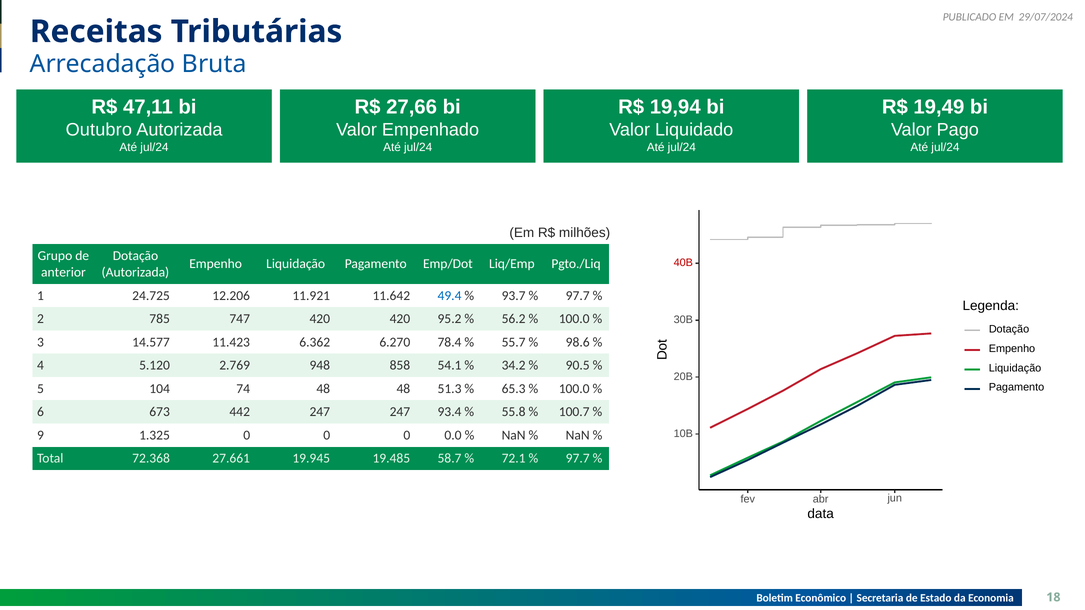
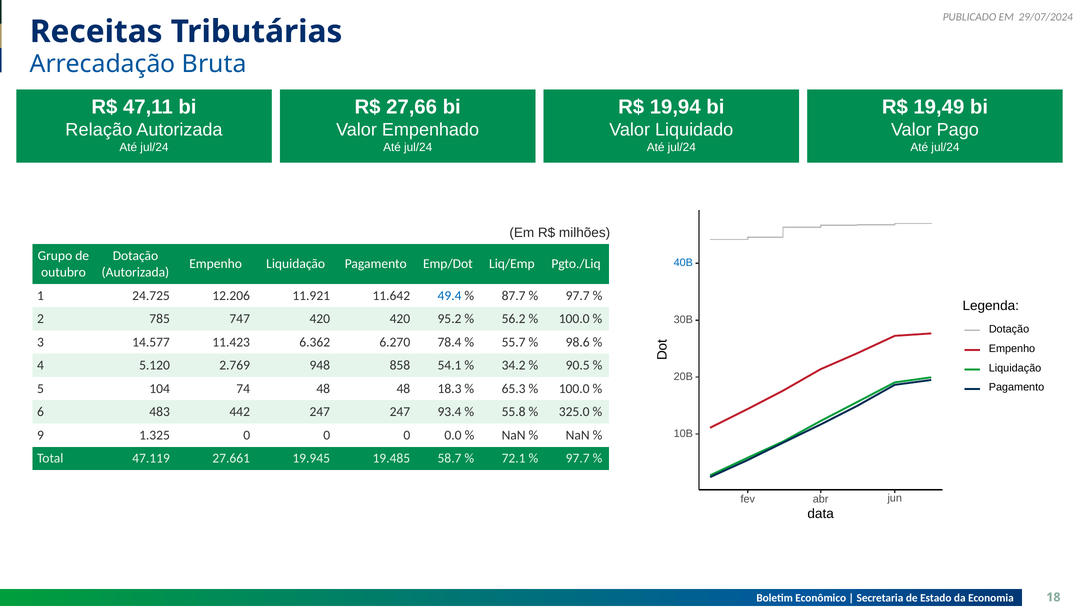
Outubro: Outubro -> Relação (99, 130)
40B colour: red -> blue (683, 263)
anterior: anterior -> outubro (63, 272)
93.7: 93.7 -> 87.7 (514, 296)
51.3: 51.3 -> 18.3 (450, 389)
673: 673 -> 483 (160, 412)
100.7: 100.7 -> 325.0 (574, 412)
72.368: 72.368 -> 47.119 (151, 459)
